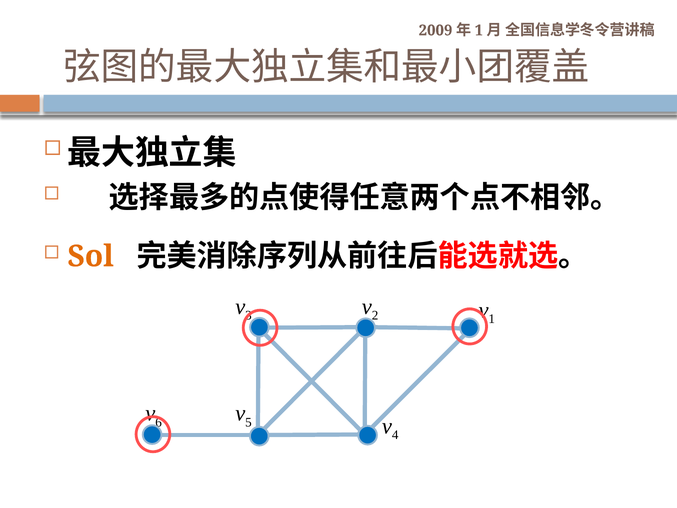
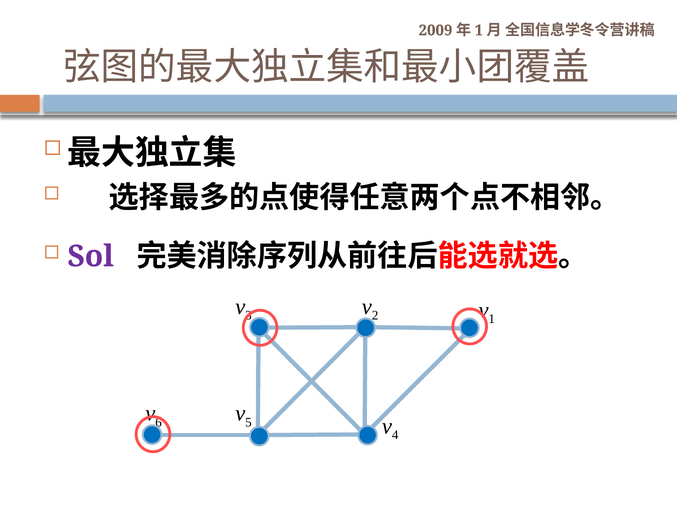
Sol colour: orange -> purple (91, 256)
